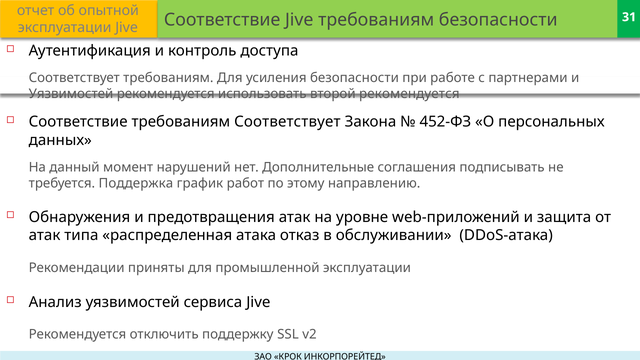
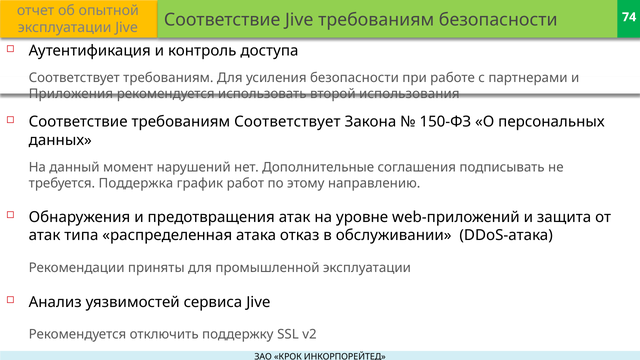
31: 31 -> 74 (629, 17)
Уязвимостей: Уязвимостей -> Приложения (71, 94)
второй рекомендуется: рекомендуется -> использования (409, 94)
452-ФЗ: 452-ФЗ -> 150-ФЗ (445, 122)
